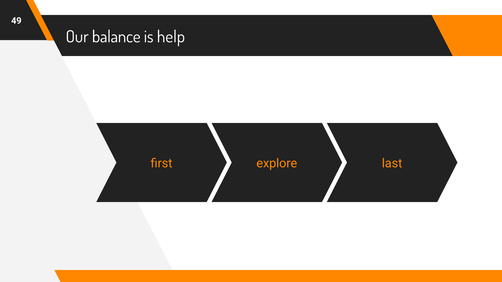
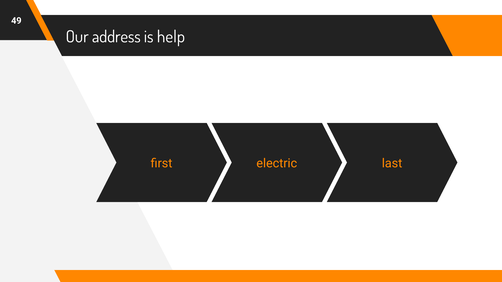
balance: balance -> address (116, 37)
explore: explore -> electric (277, 164)
